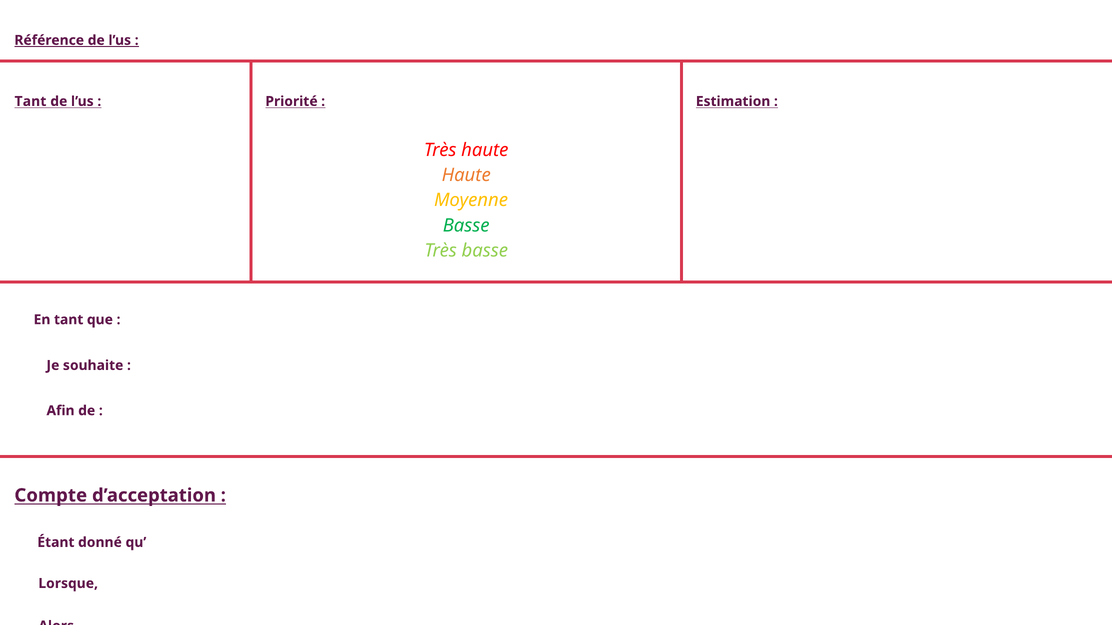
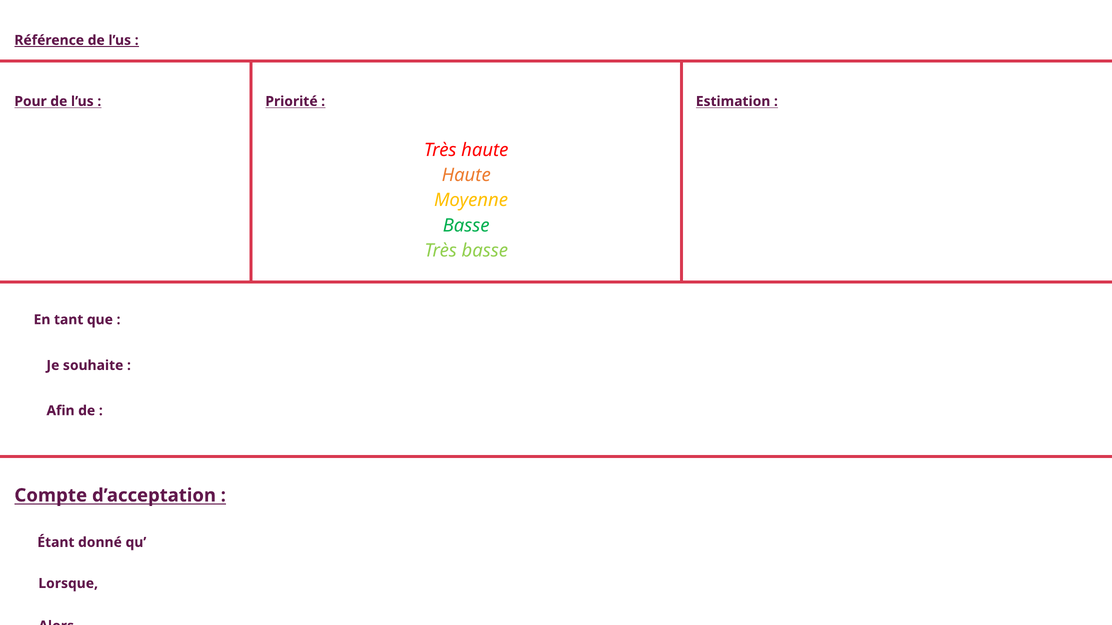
Tant: Tant -> Pour (31, 101)
